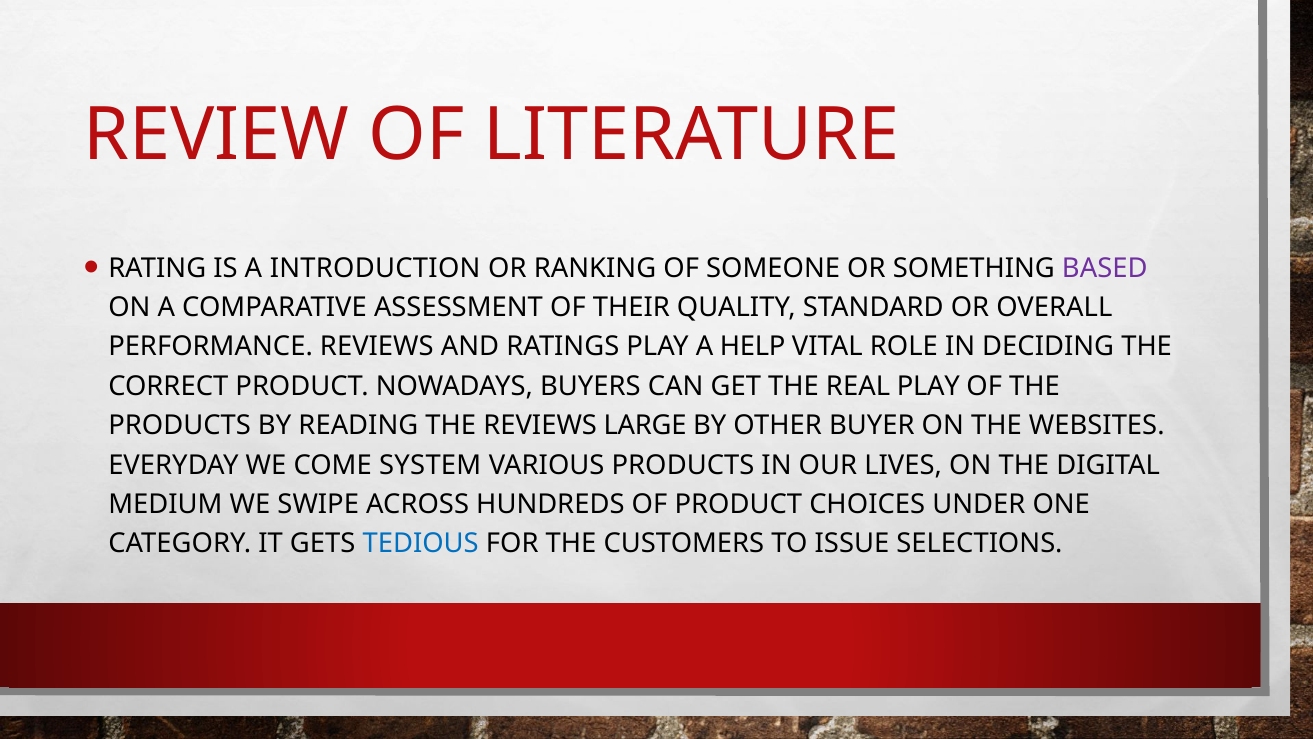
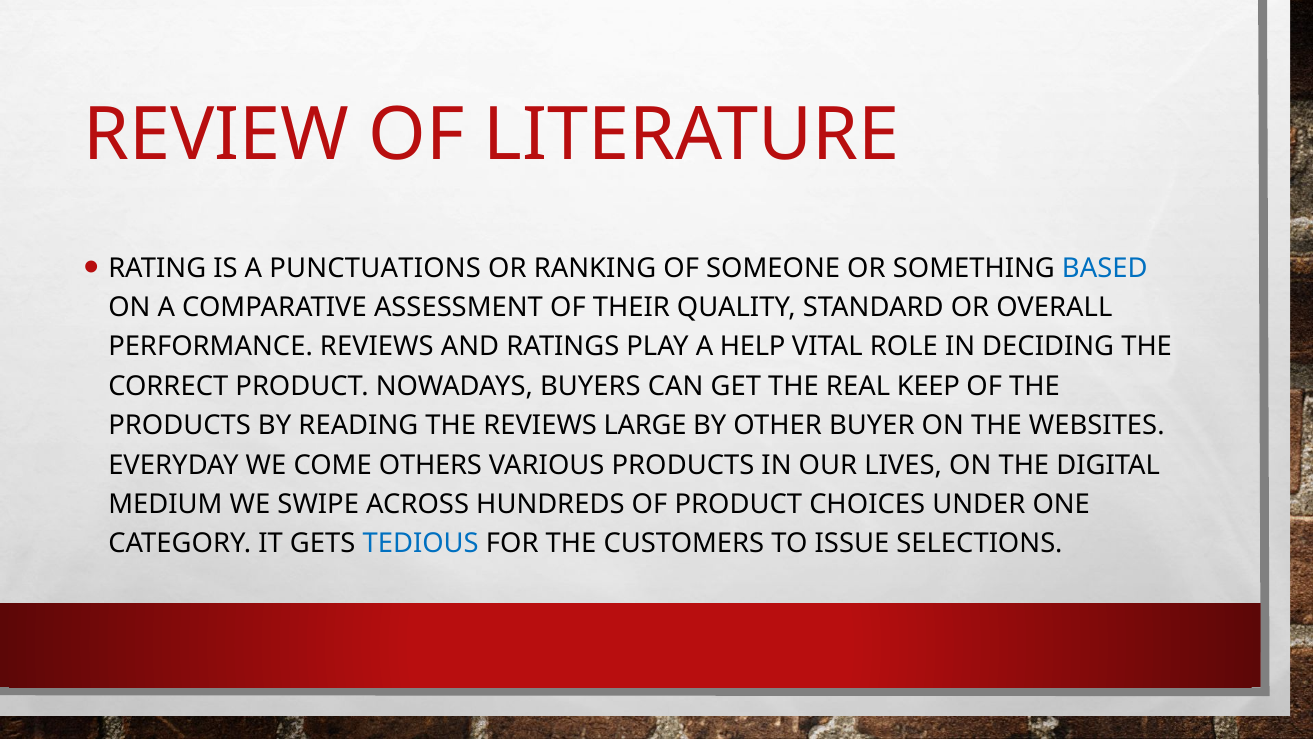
INTRODUCTION: INTRODUCTION -> PUNCTUATIONS (375, 268)
BASED colour: purple -> blue (1105, 268)
REAL PLAY: PLAY -> KEEP (928, 386)
SYSTEM: SYSTEM -> OTHERS (430, 465)
